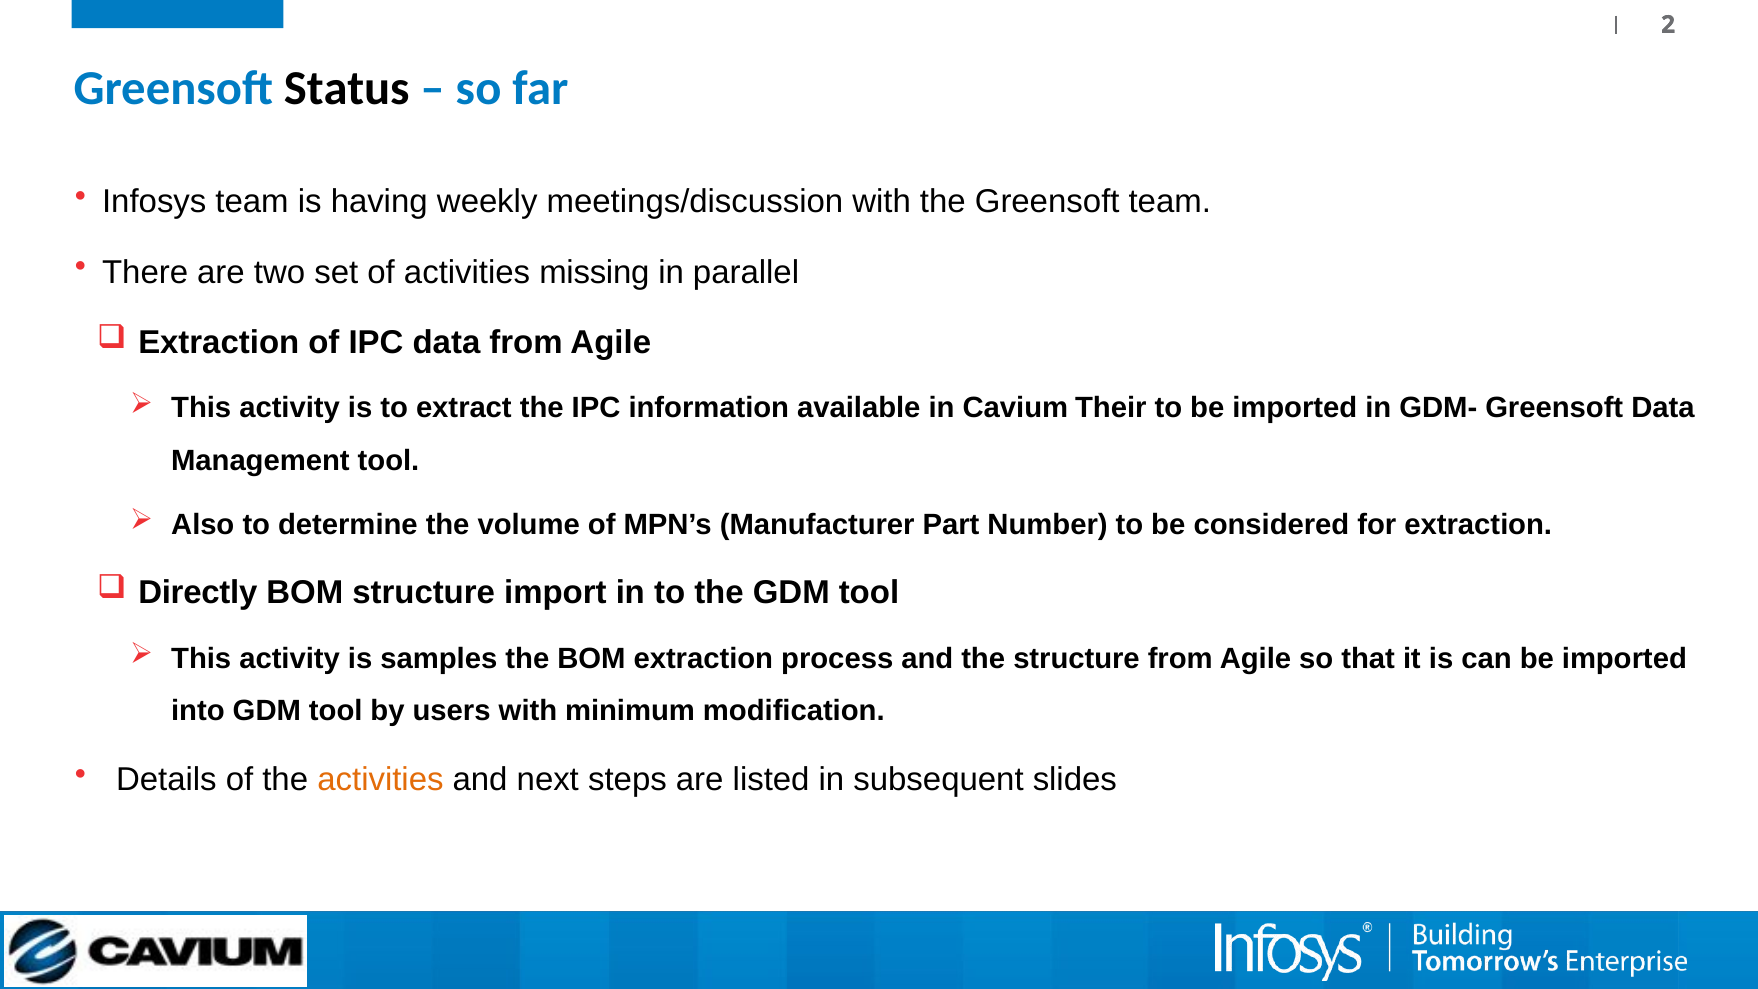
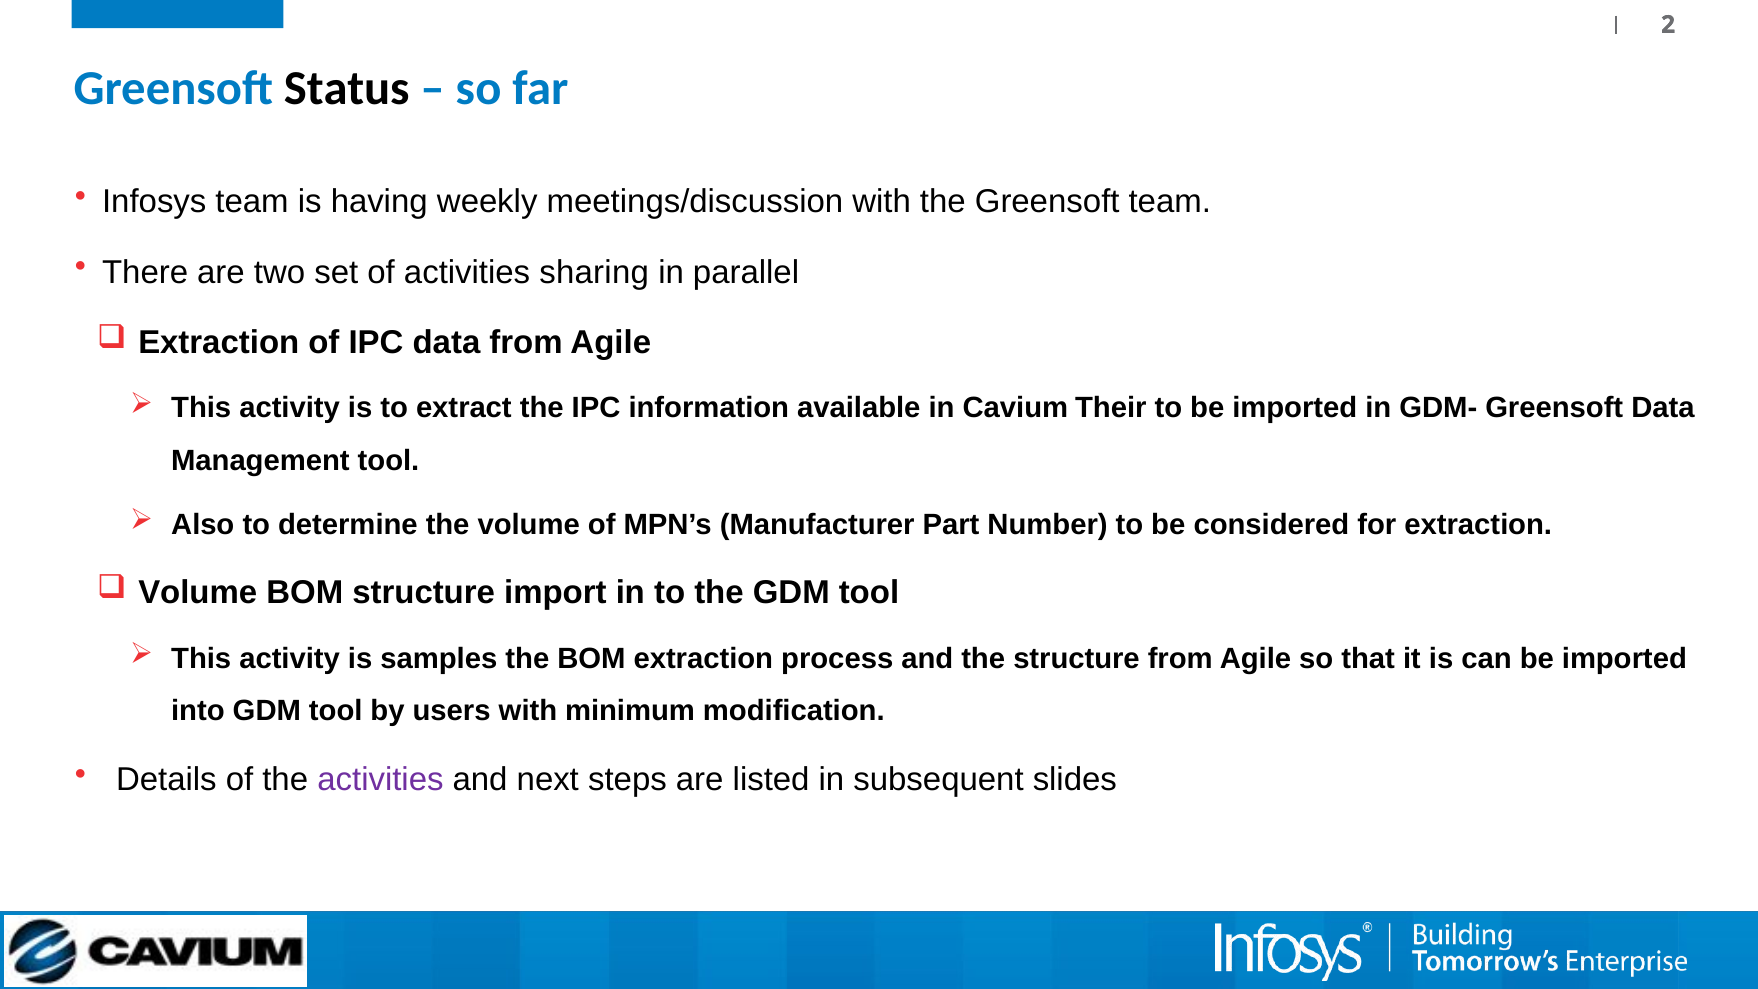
missing: missing -> sharing (594, 272)
Directly: Directly -> Volume (198, 593)
activities colour: orange -> purple (380, 780)
